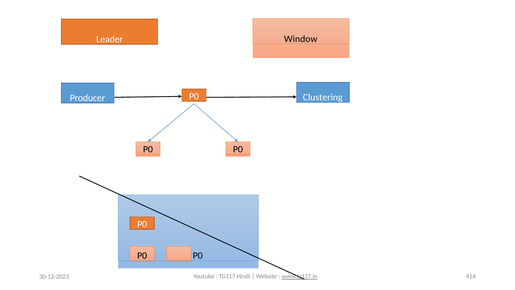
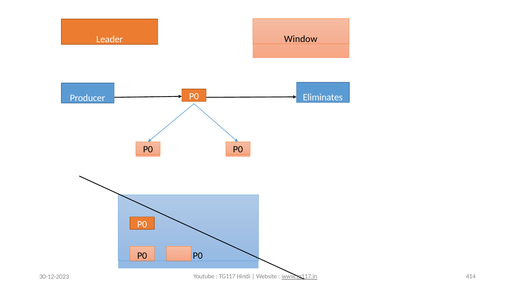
Clustering: Clustering -> Eliminates (323, 97)
